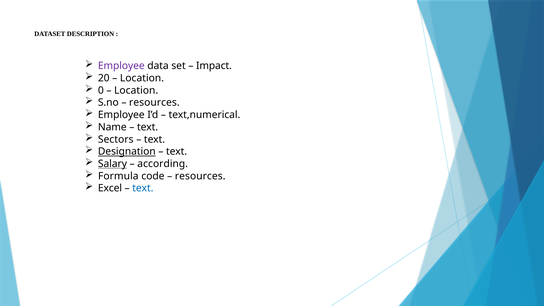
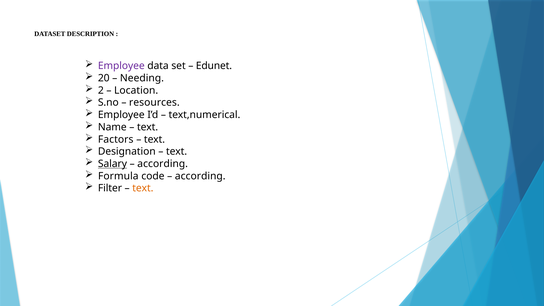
Impact: Impact -> Edunet (214, 66)
Location: Location -> Needing (142, 78)
0: 0 -> 2 (101, 90)
Sectors: Sectors -> Factors (116, 139)
Designation underline: present -> none (127, 152)
resources: resources -> according (200, 176)
Excel: Excel -> Filter (110, 188)
text colour: blue -> orange (143, 188)
